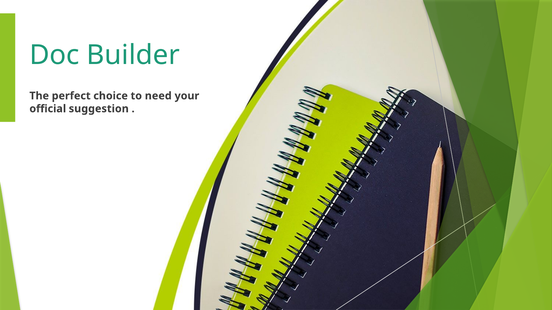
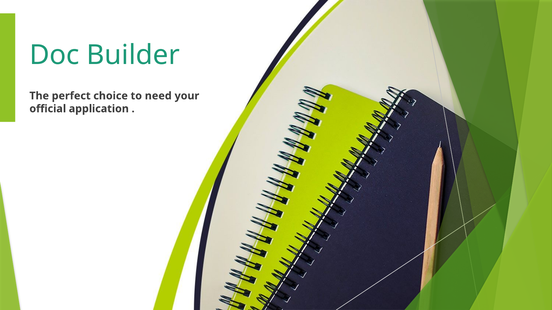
suggestion: suggestion -> application (99, 109)
